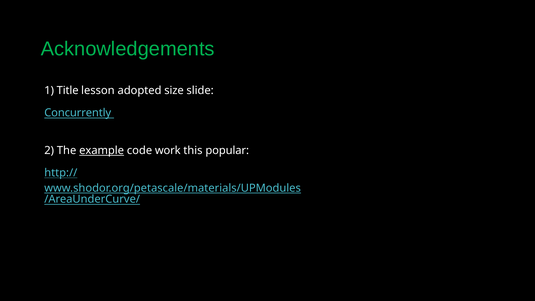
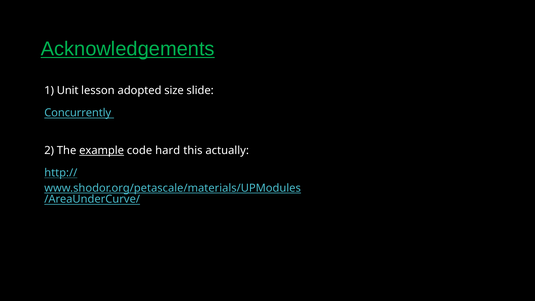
Acknowledgements underline: none -> present (128, 49)
Title: Title -> Unit (68, 91)
work: work -> hard (168, 150)
popular: popular -> actually (227, 150)
